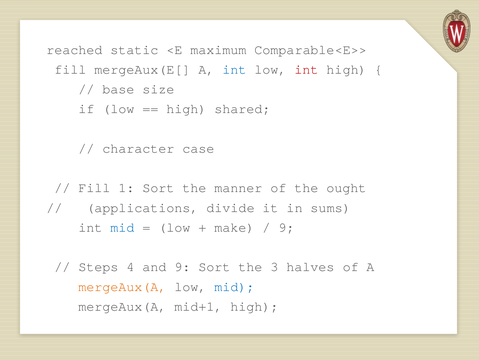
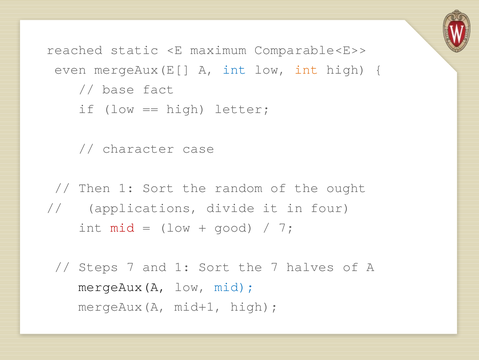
fill: fill -> even (71, 69)
int colour: red -> orange (307, 69)
size: size -> fact (158, 89)
shared: shared -> letter (243, 109)
Fill: Fill -> Then (95, 188)
manner: manner -> random (239, 188)
sums: sums -> four (331, 207)
mid colour: blue -> red (122, 227)
make: make -> good (235, 227)
9: 9 -> 7 (287, 227)
Steps 4: 4 -> 7 (131, 266)
and 9: 9 -> 1 (183, 266)
the 3: 3 -> 7 (275, 266)
mergeAux(A colour: orange -> black (122, 286)
